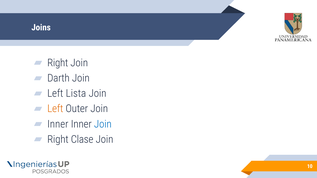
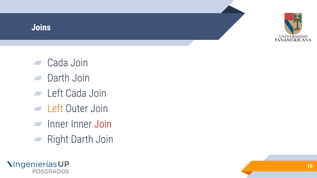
Right: Right -> Cada (58, 63)
Left Lista: Lista -> Cada (76, 94)
Join colour: blue -> red (103, 124)
Right Clase: Clase -> Darth (82, 140)
